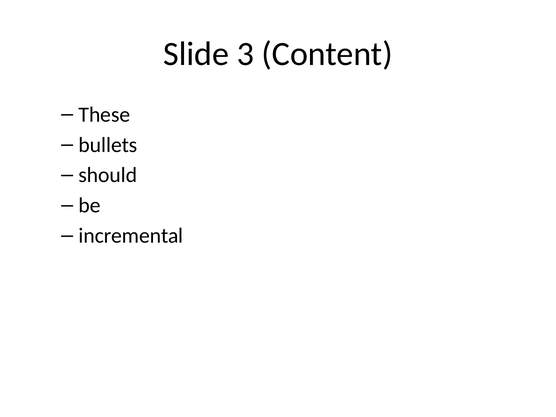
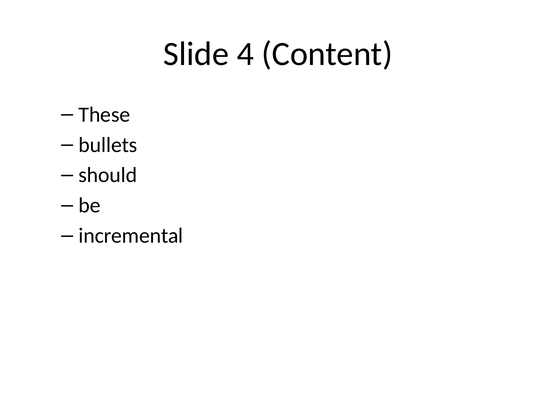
3: 3 -> 4 (245, 54)
